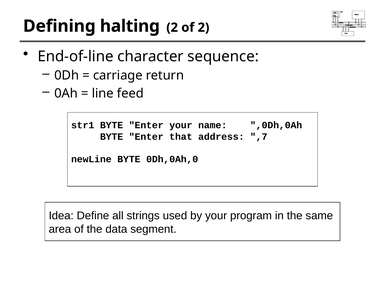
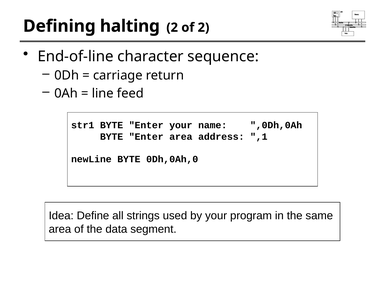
Enter that: that -> area (181, 136)
,7: ,7 -> ,1 (259, 136)
